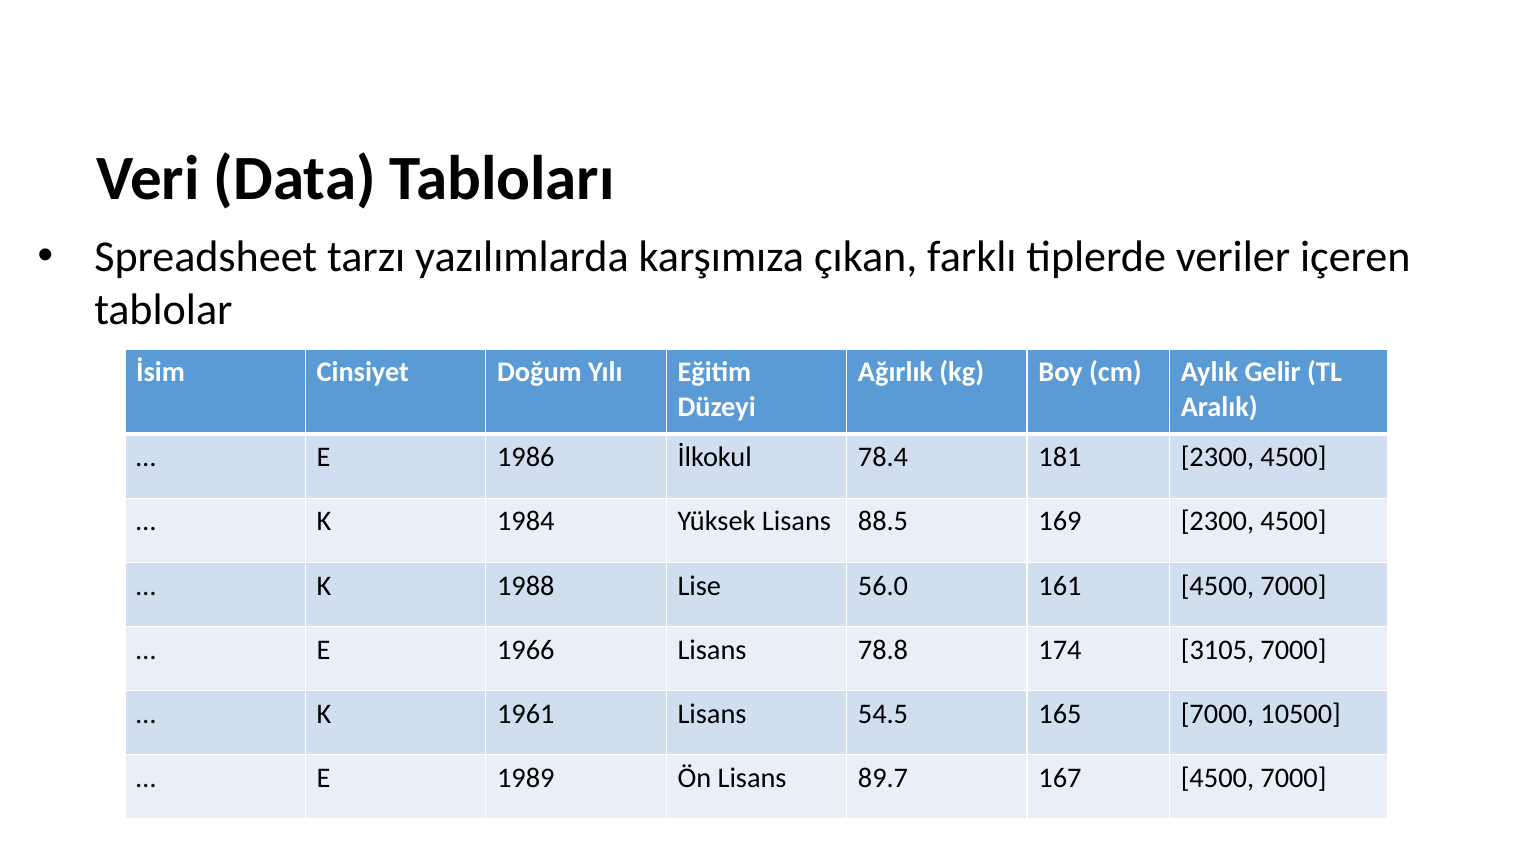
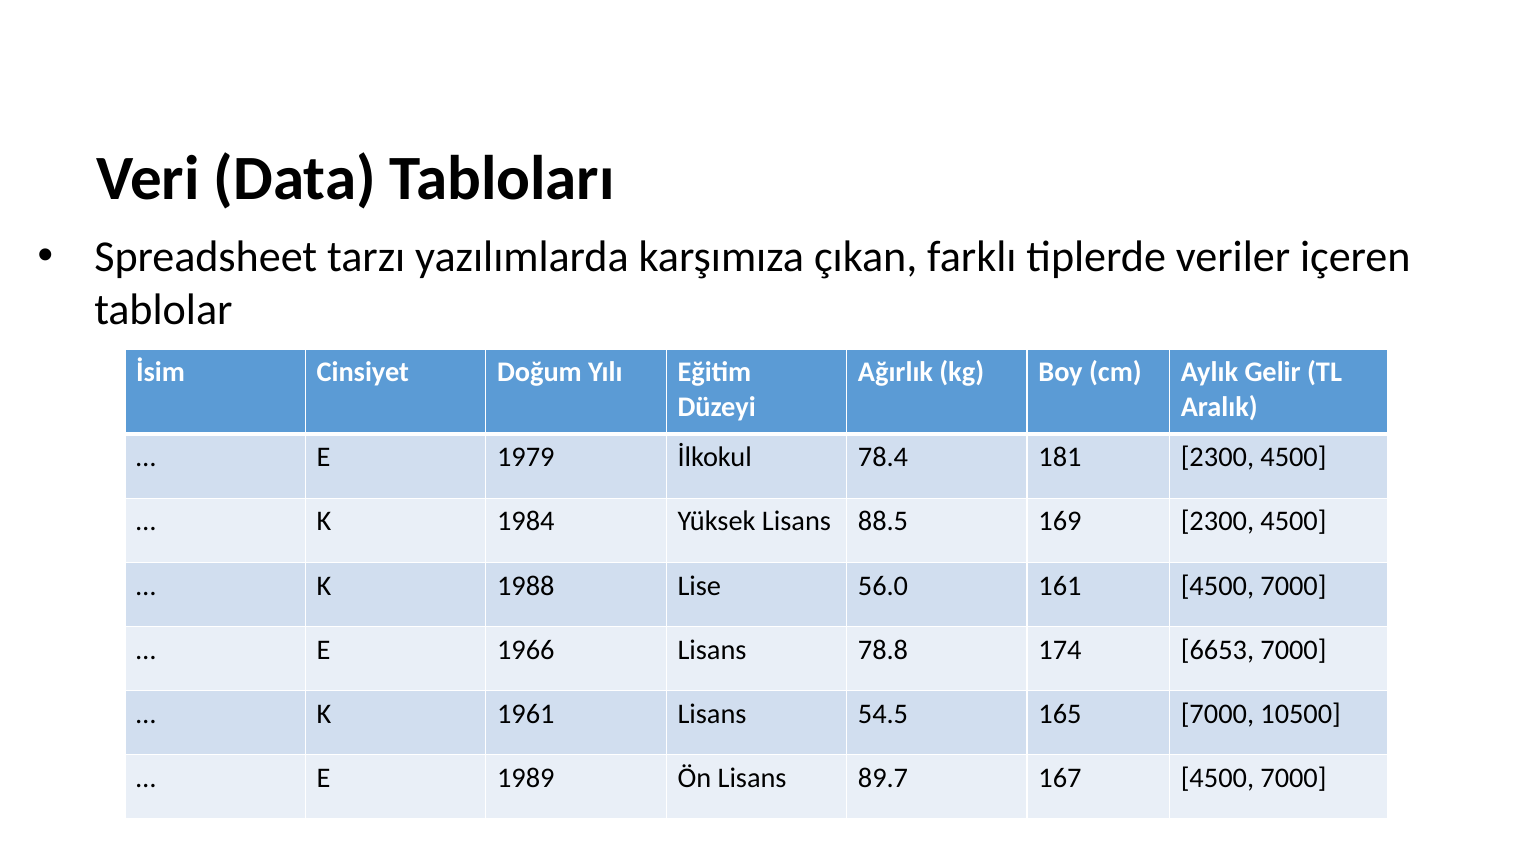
1986: 1986 -> 1979 (526, 457)
3105: 3105 -> 6653 (1218, 650)
